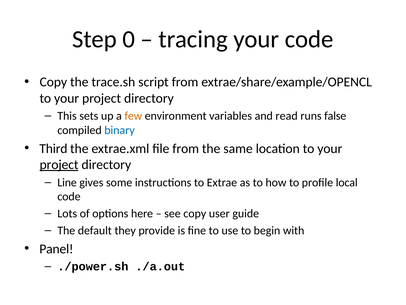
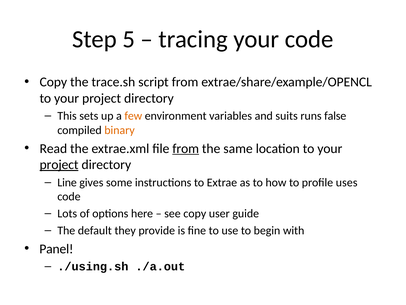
0: 0 -> 5 (129, 39)
read: read -> suits (287, 116)
binary colour: blue -> orange (120, 130)
Third: Third -> Read (53, 148)
from underline: none -> present (186, 148)
local: local -> uses (347, 182)
./power.sh: ./power.sh -> ./using.sh (93, 266)
